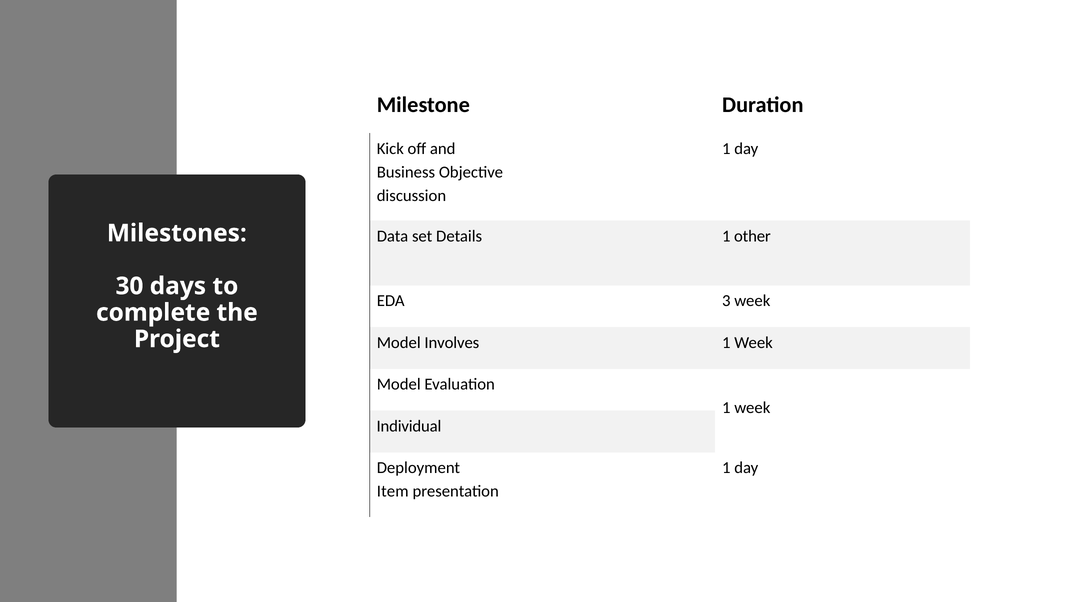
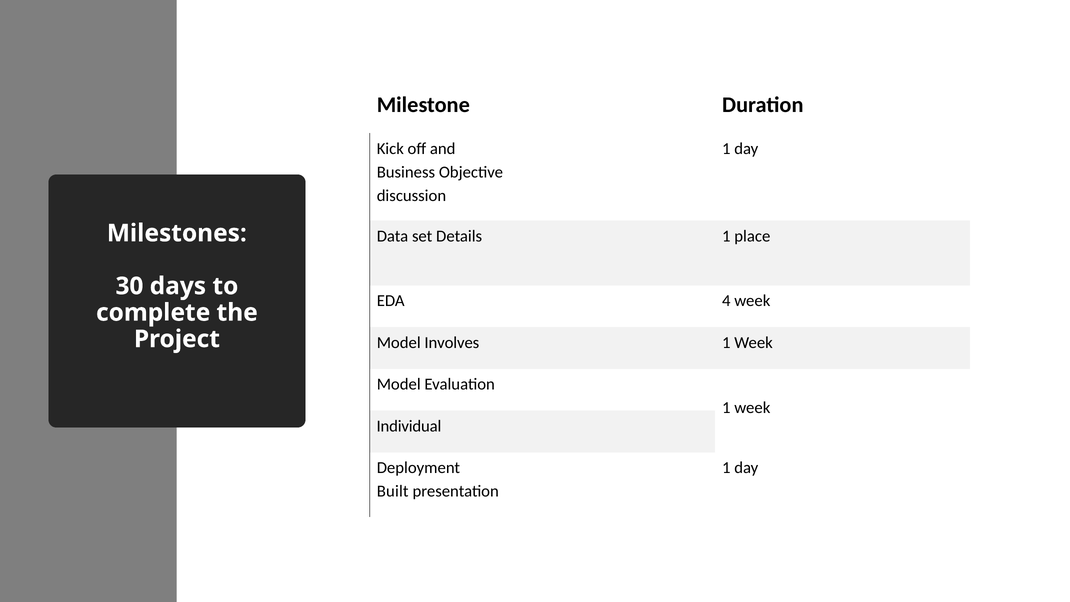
other: other -> place (752, 236)
3: 3 -> 4 (726, 301)
Item: Item -> Built (393, 491)
